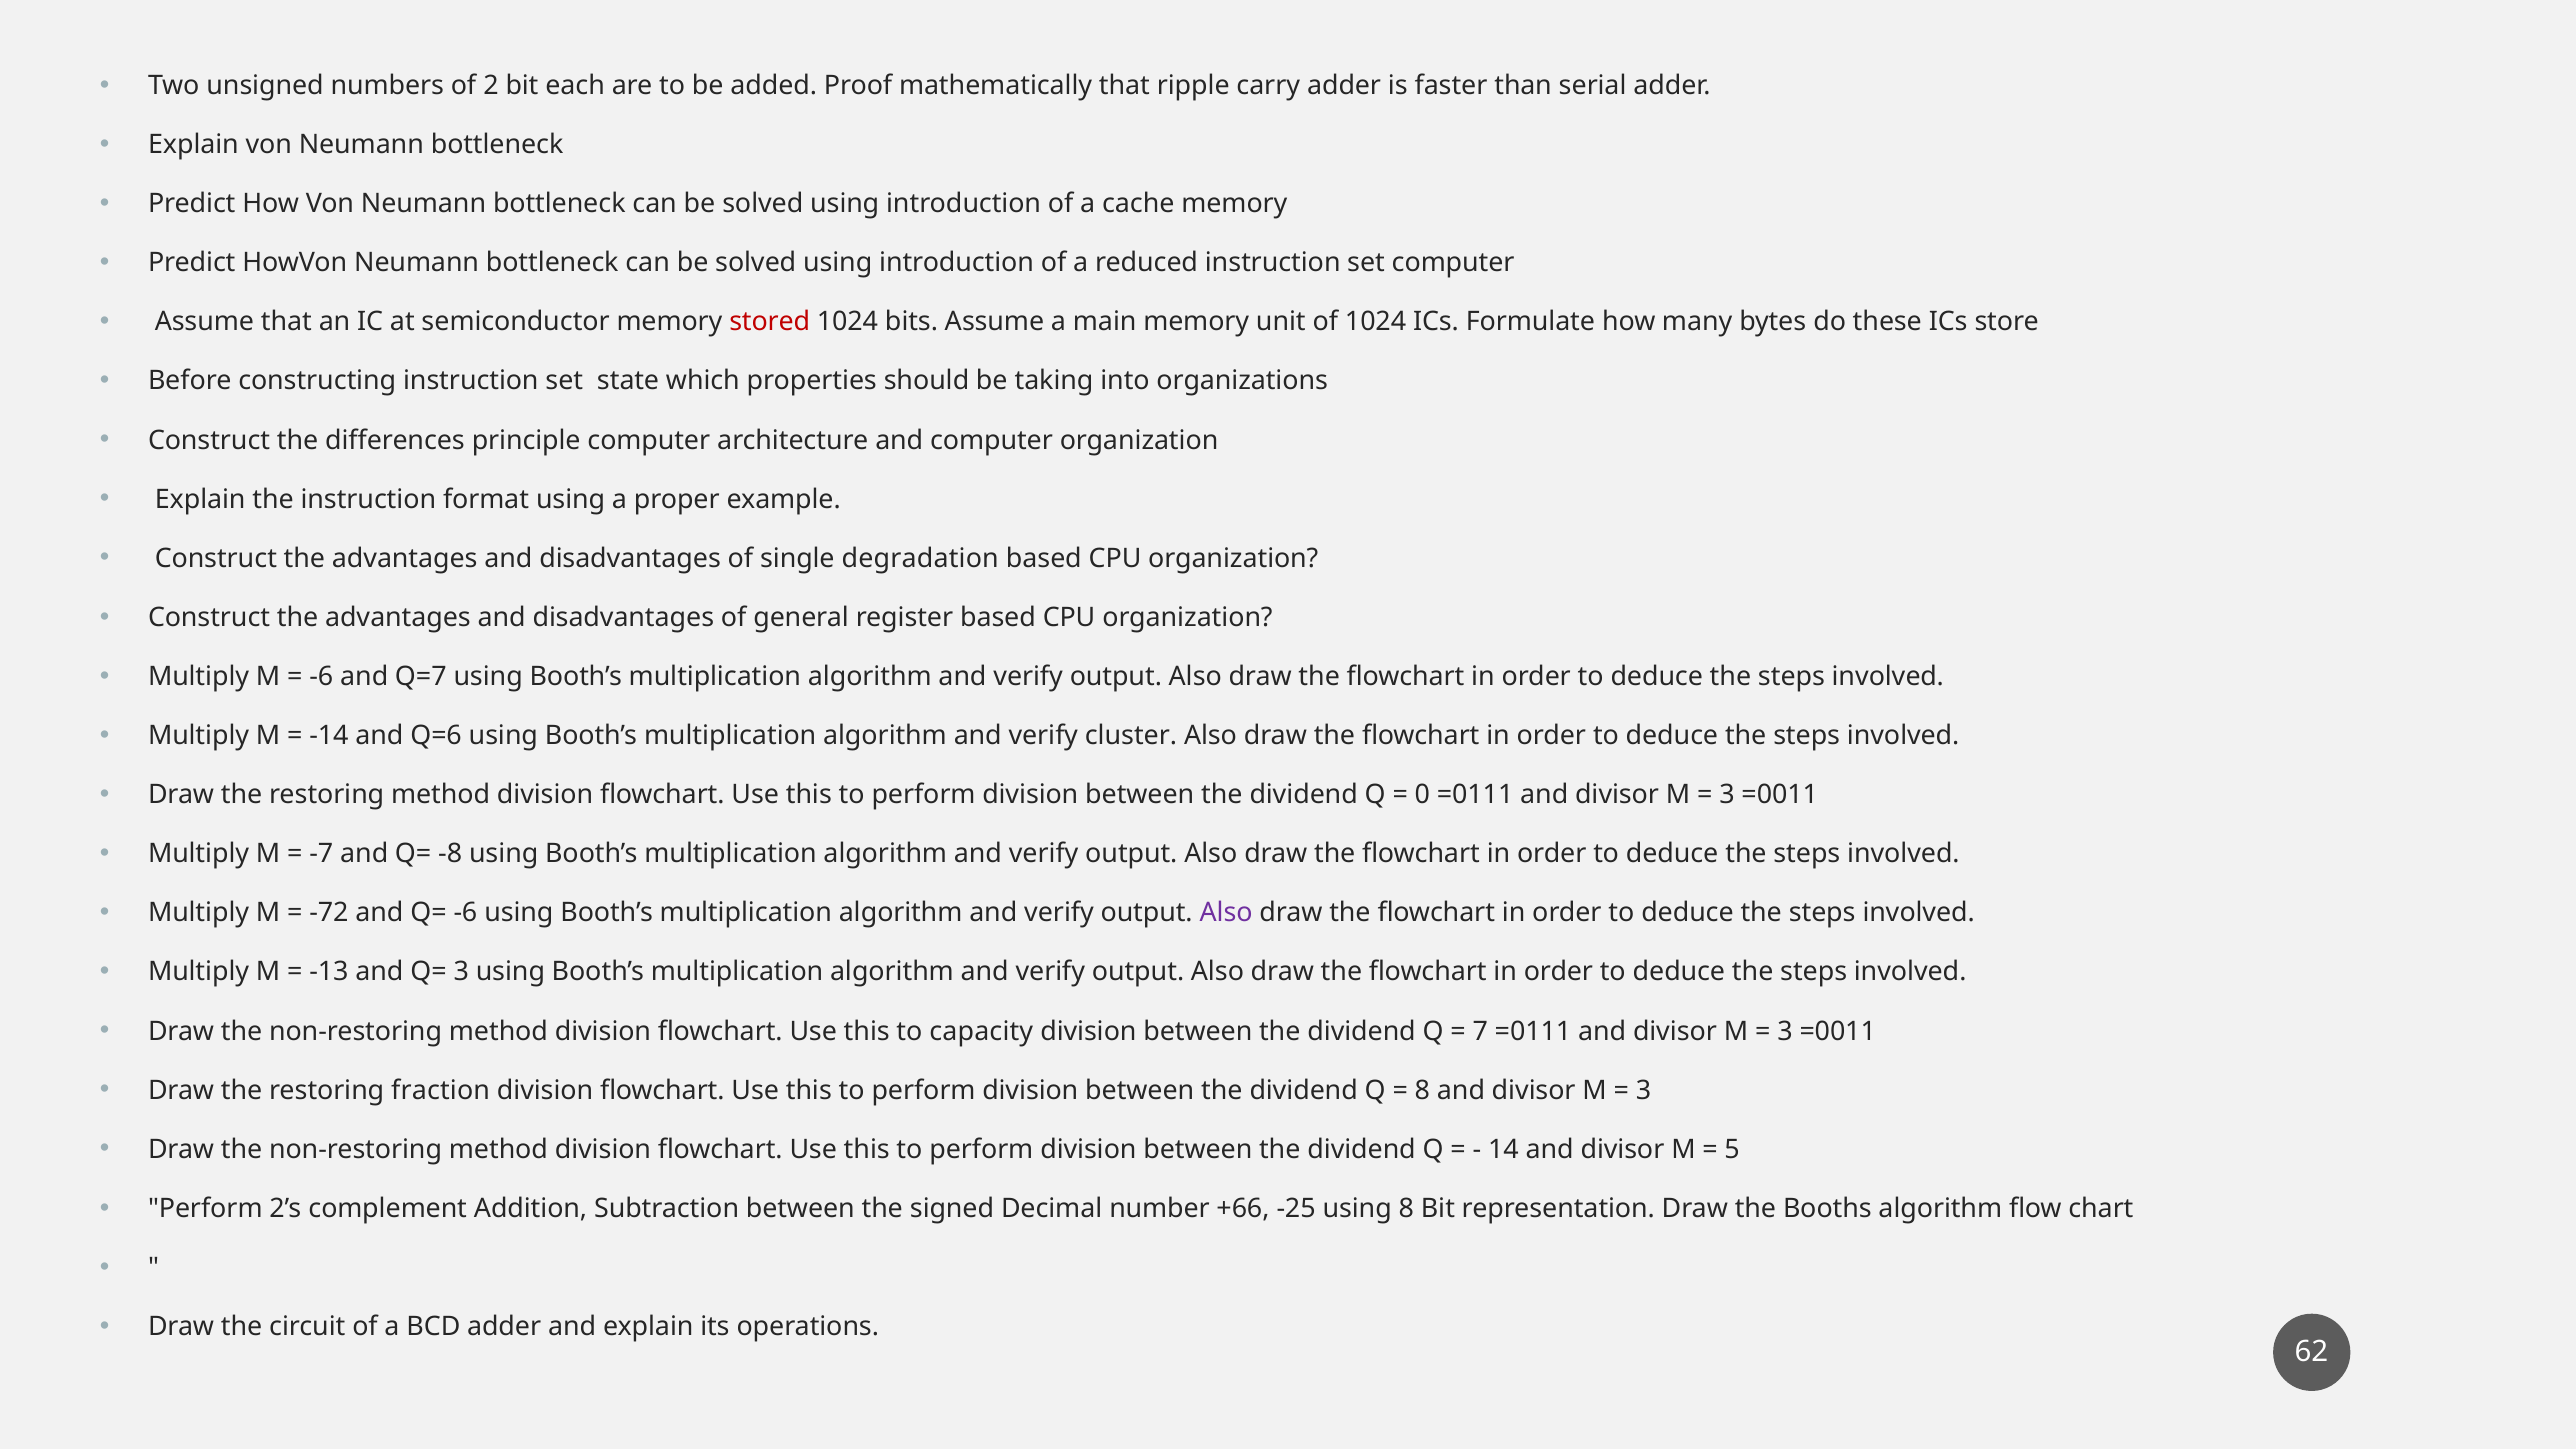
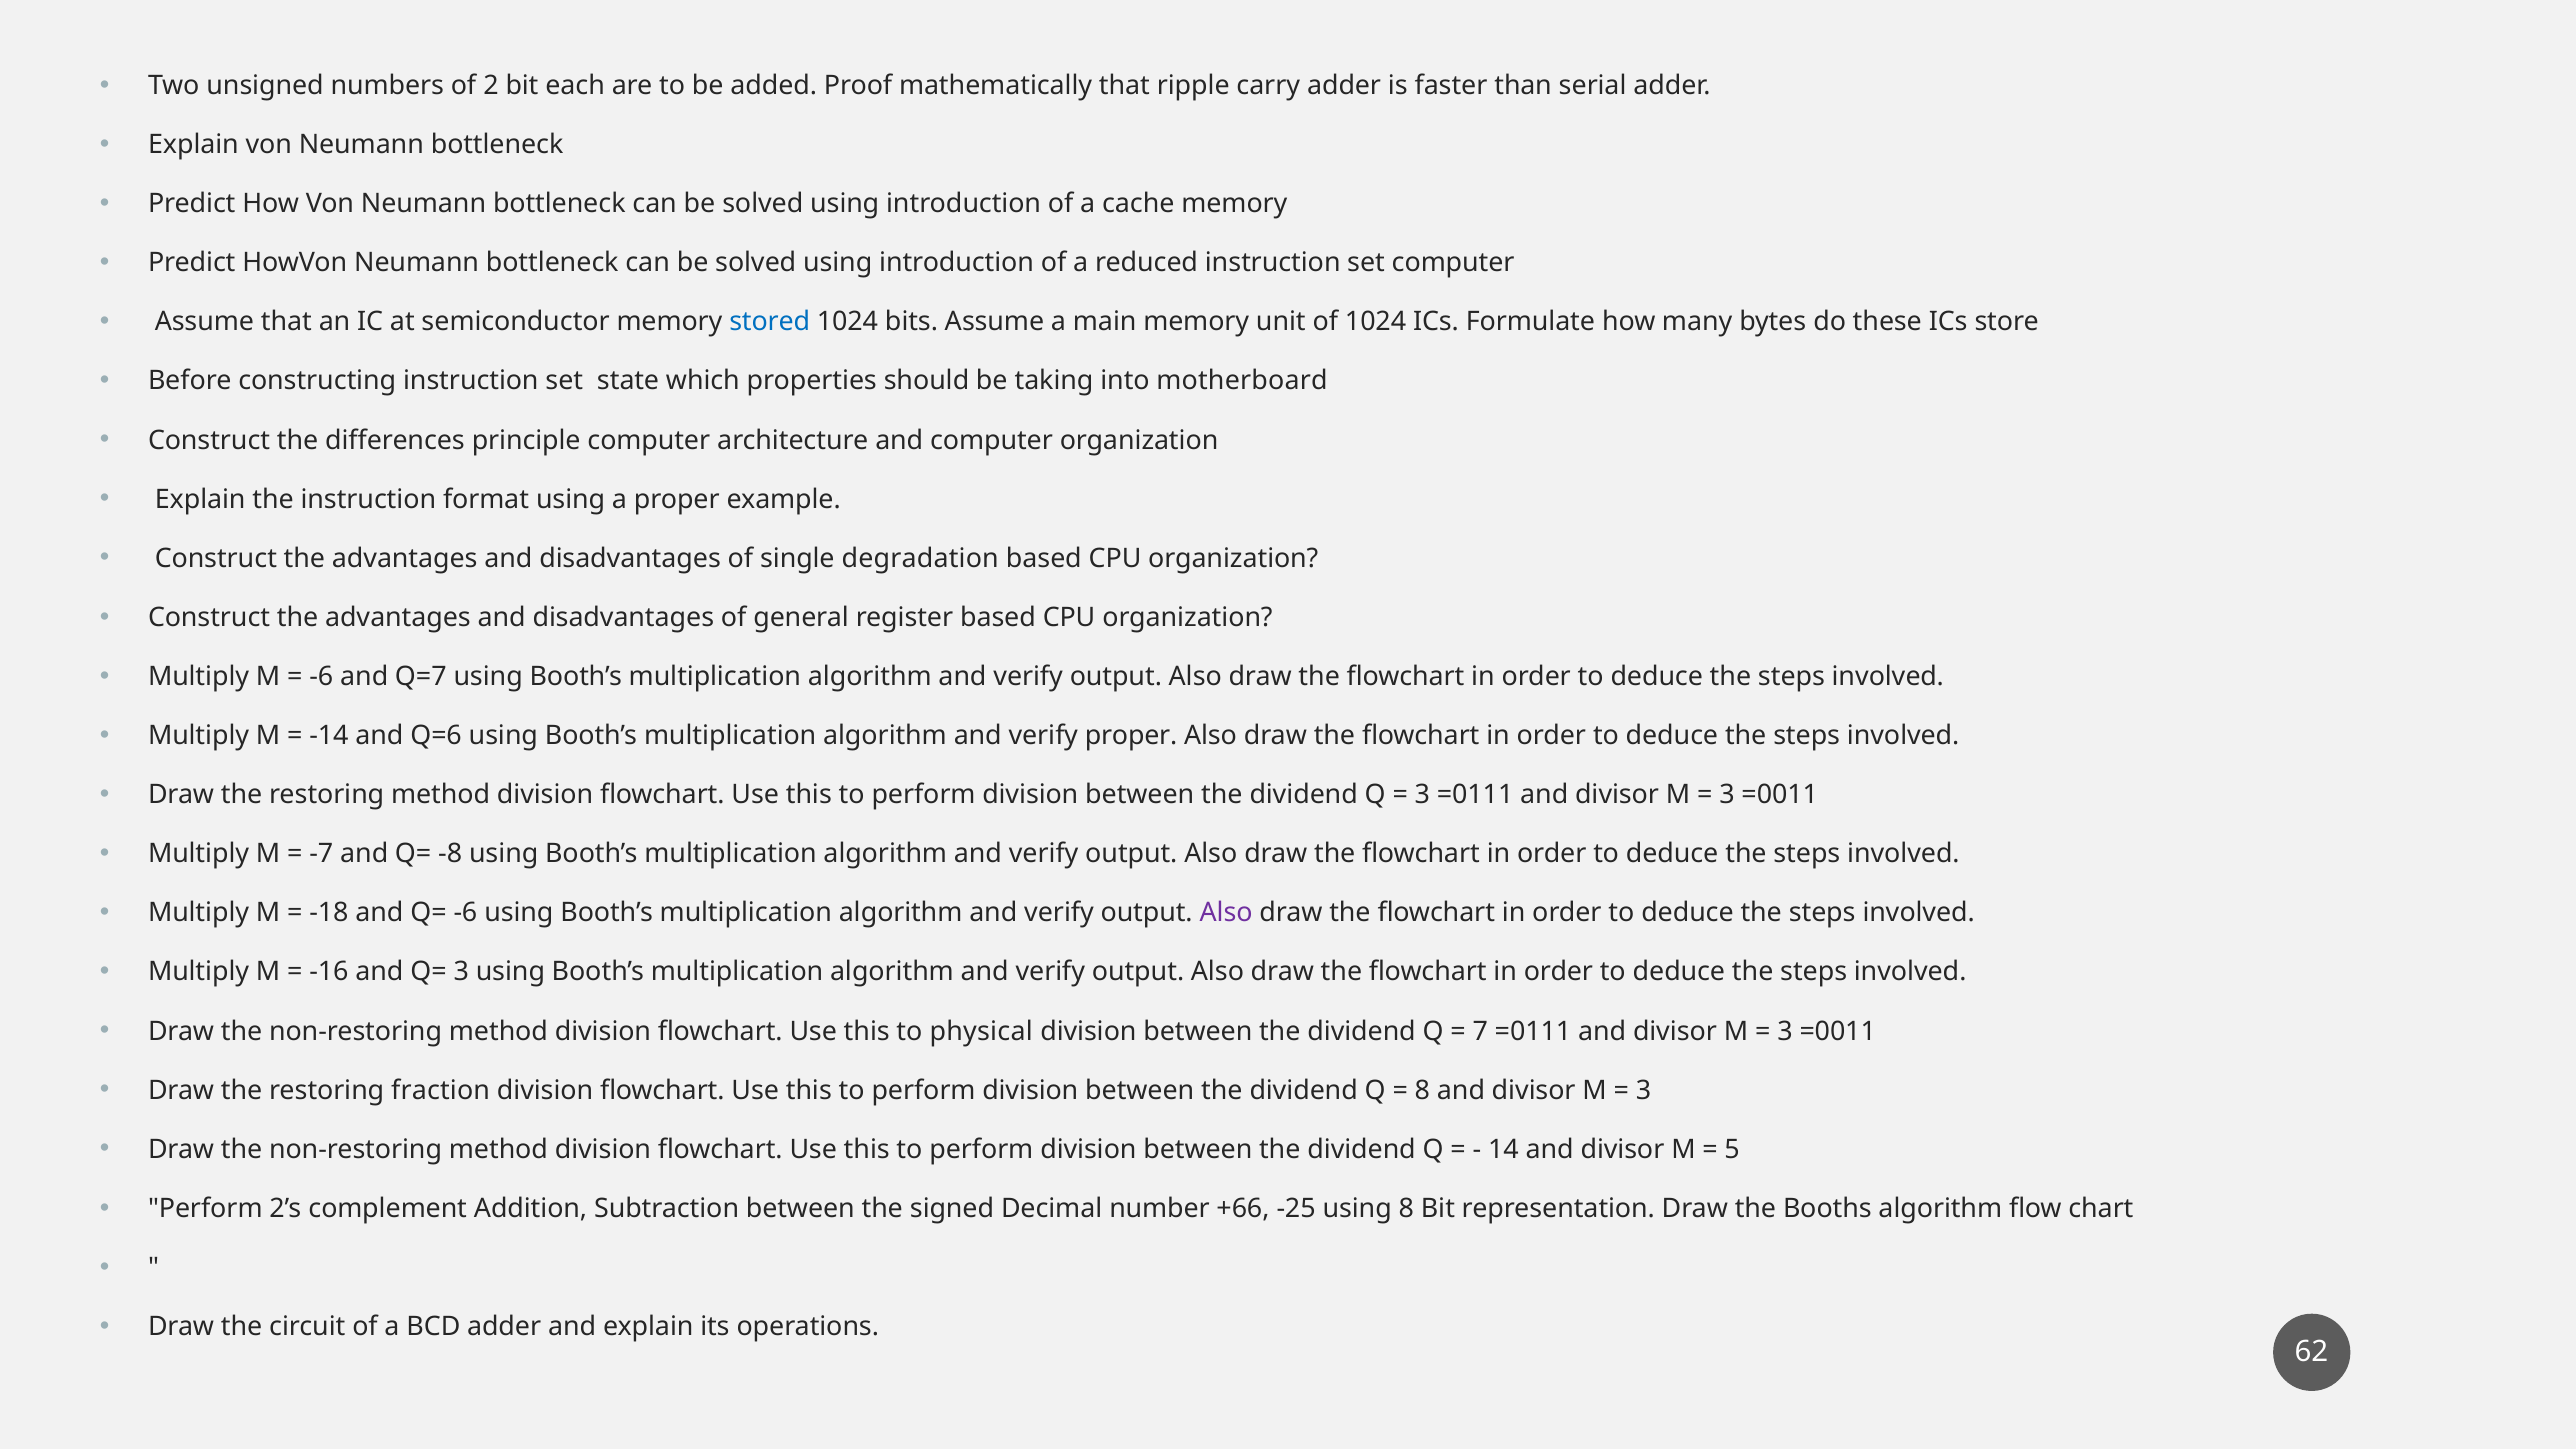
stored colour: red -> blue (770, 322)
organizations: organizations -> motherboard (1242, 381)
verify cluster: cluster -> proper (1131, 736)
0: 0 -> 3 (1422, 795)
-72: -72 -> -18 (329, 913)
-13: -13 -> -16 (329, 972)
capacity: capacity -> physical (981, 1031)
